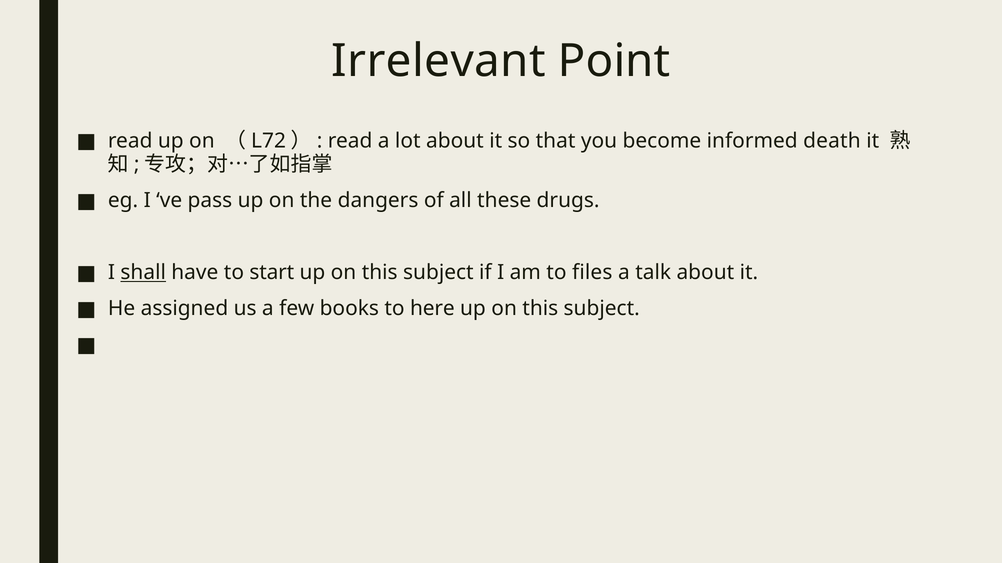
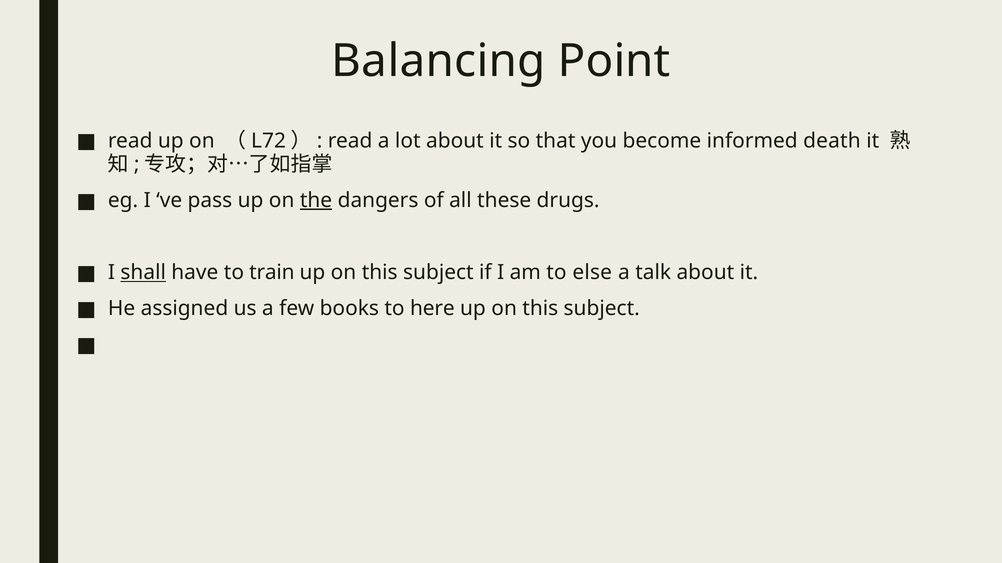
Irrelevant: Irrelevant -> Balancing (439, 61)
the underline: none -> present (316, 201)
start: start -> train (272, 273)
files: files -> else (592, 273)
